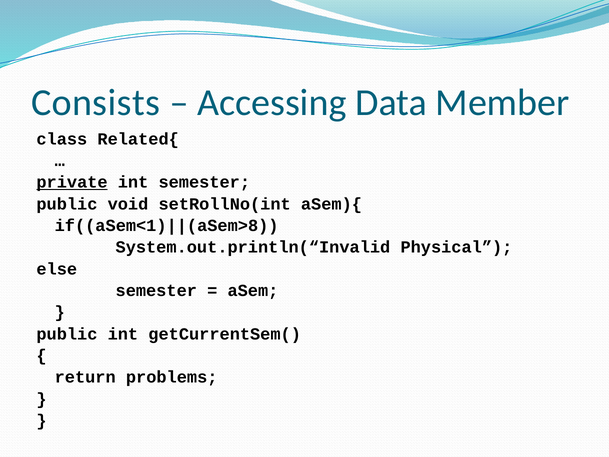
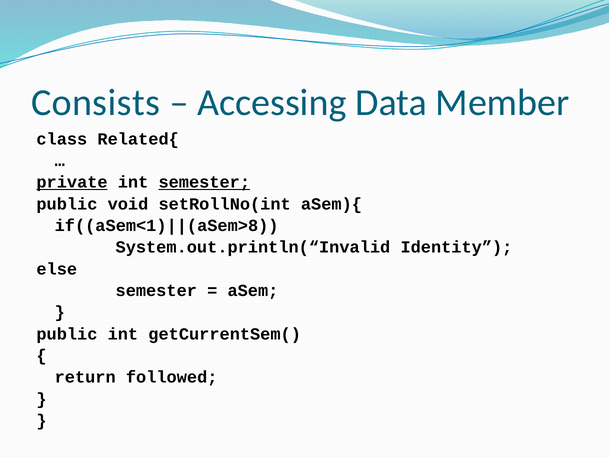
semester underline: none -> present (204, 182)
Physical: Physical -> Identity (456, 247)
problems: problems -> followed (172, 377)
